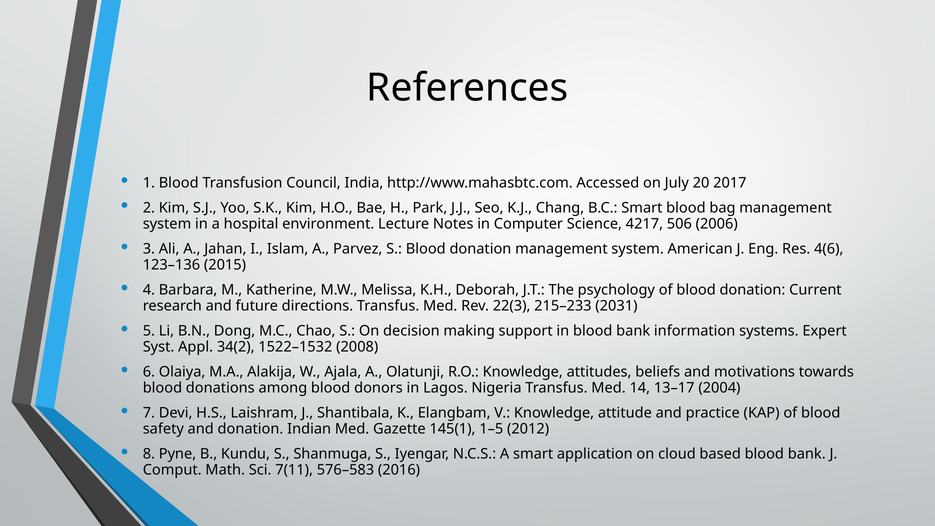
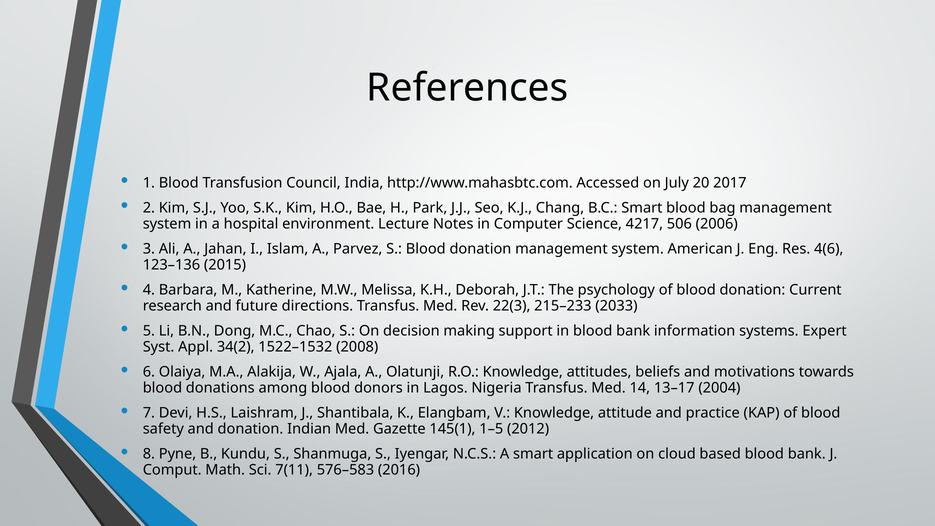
2031: 2031 -> 2033 (616, 306)
